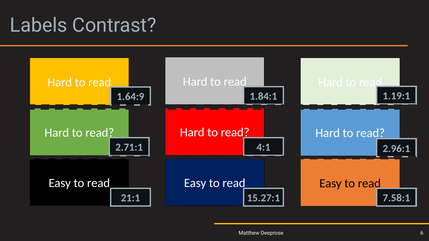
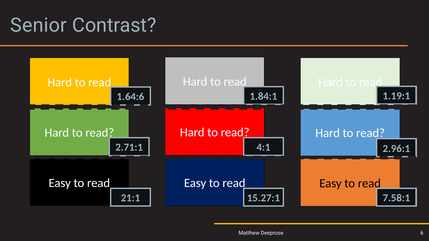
Labels: Labels -> Senior (39, 25)
1.64:9: 1.64:9 -> 1.64:6 (130, 97)
